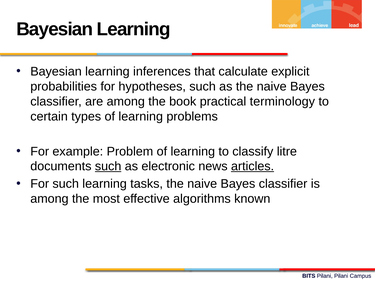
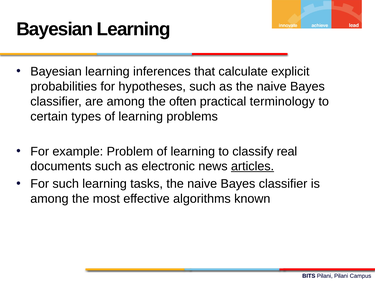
book: book -> often (183, 102)
litre: litre -> real (287, 152)
such underline: present -> none (108, 167)
